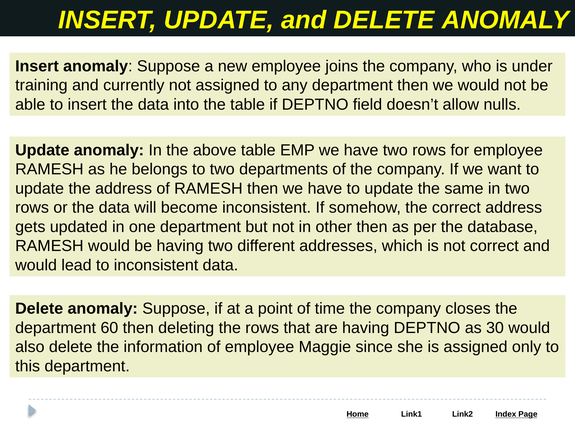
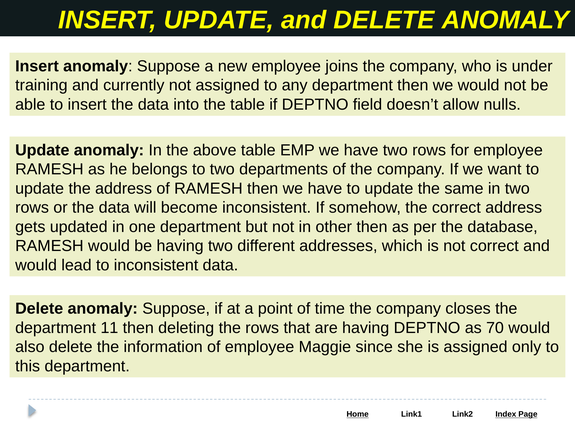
60: 60 -> 11 (109, 328)
30: 30 -> 70 (495, 328)
